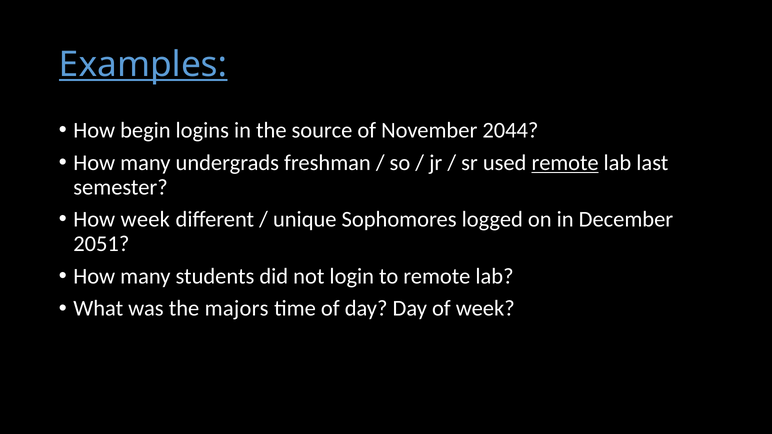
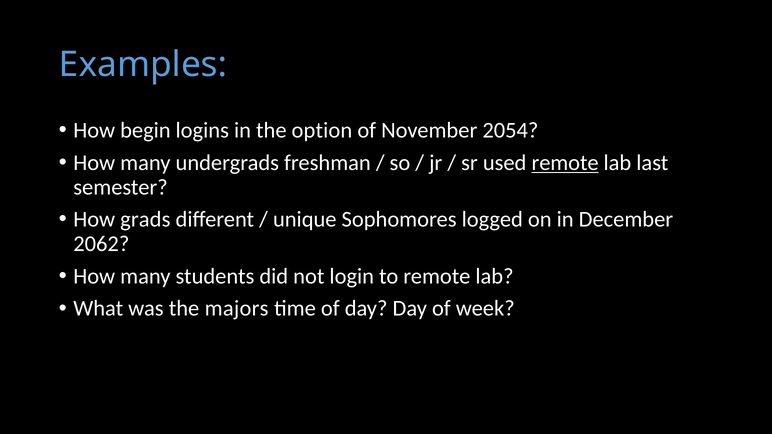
Examples underline: present -> none (143, 65)
source: source -> option (322, 131)
2044: 2044 -> 2054 (510, 131)
How week: week -> grads (145, 220)
2051: 2051 -> 2062 (101, 244)
